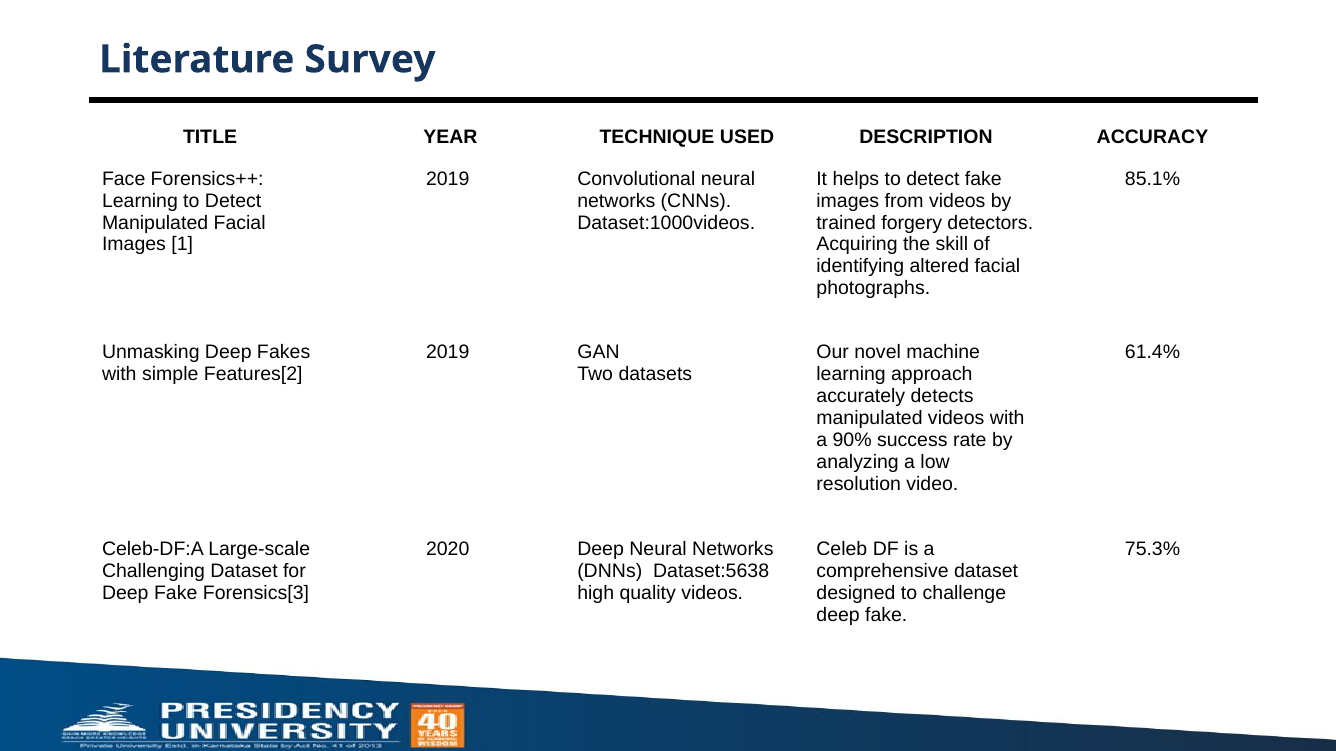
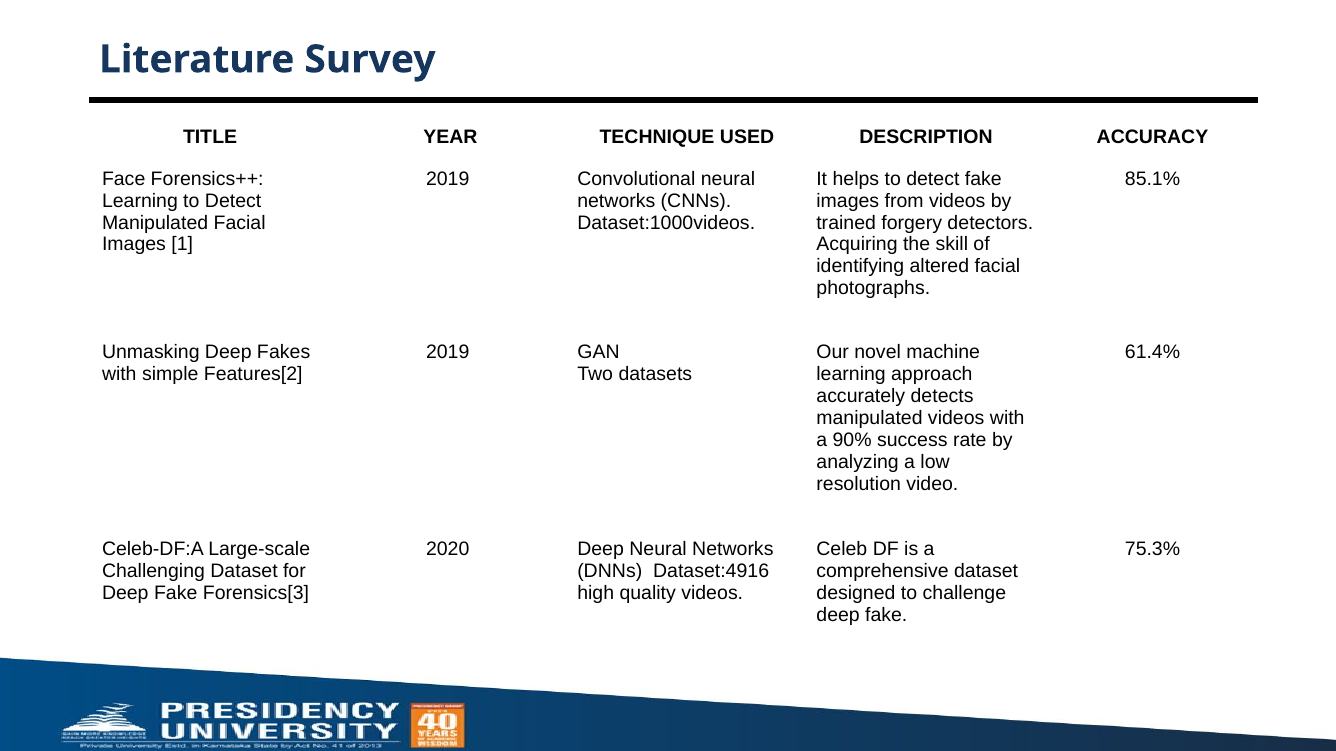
Dataset:5638: Dataset:5638 -> Dataset:4916 (711, 572)
